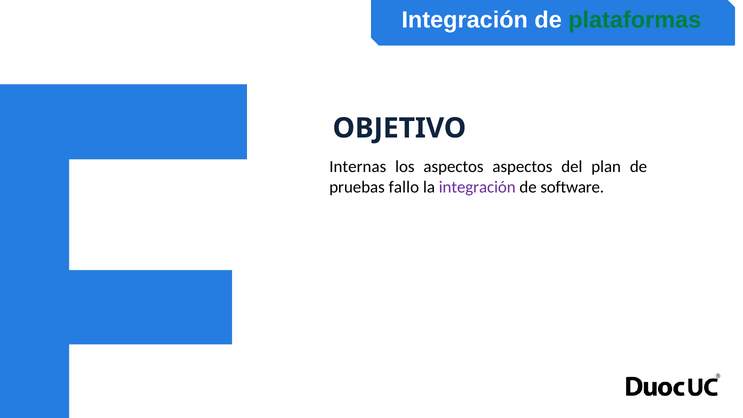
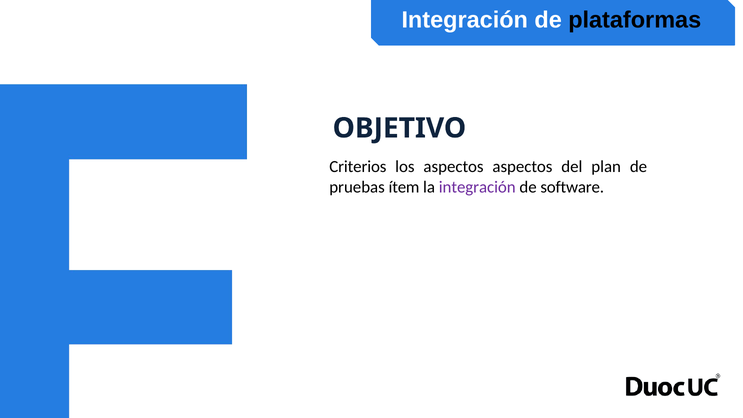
plataformas colour: green -> black (635, 20)
Internas: Internas -> Criterios (358, 167)
fallo: fallo -> ítem (404, 187)
